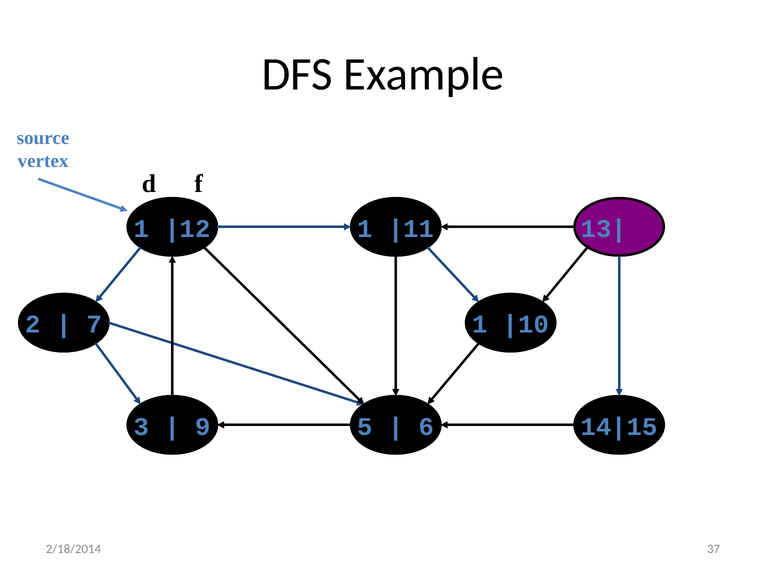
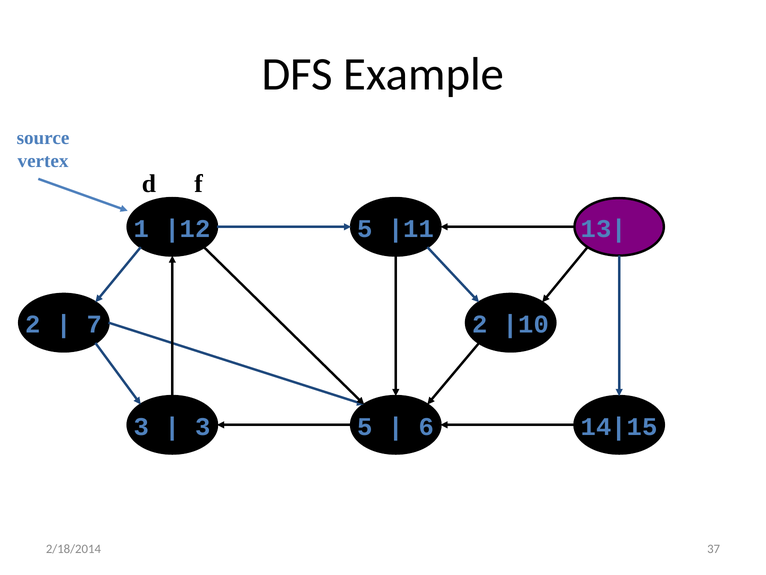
1: 1 -> 5 (365, 228)
7 1: 1 -> 2 (480, 324)
9: 9 -> 3 (203, 426)
